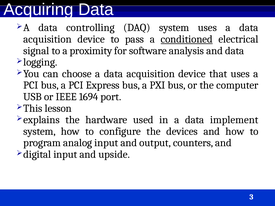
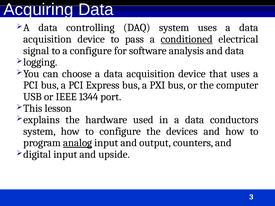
a proximity: proximity -> configure (91, 51)
1694: 1694 -> 1344 (89, 97)
implement: implement -> conductors (234, 120)
analog underline: none -> present (78, 143)
